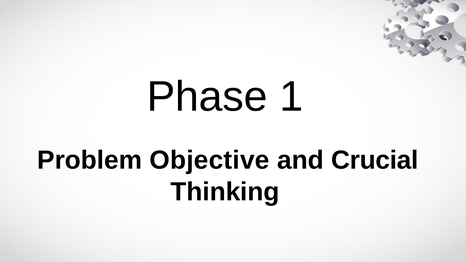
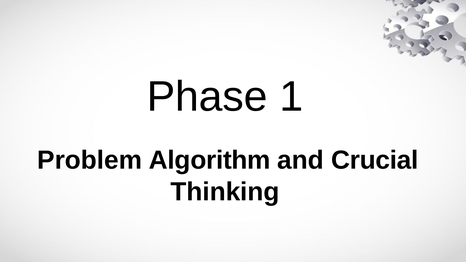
Objective: Objective -> Algorithm (210, 160)
